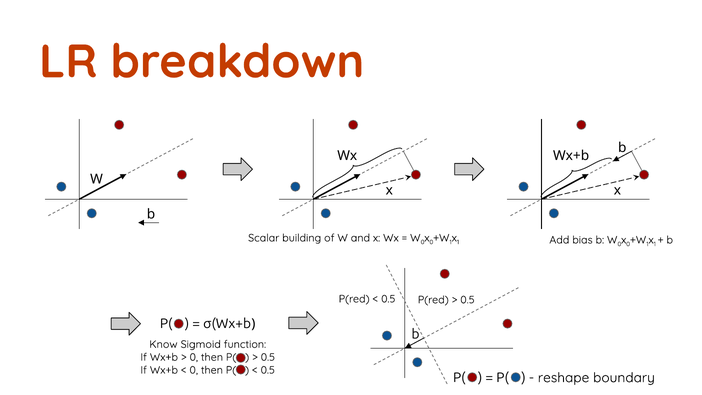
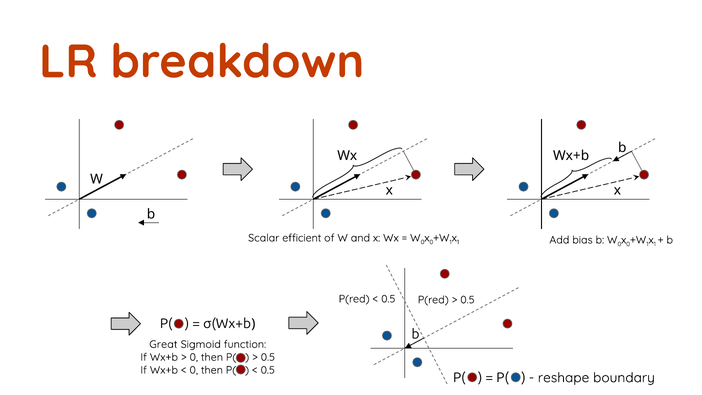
building: building -> efficient (302, 238)
Know: Know -> Great (163, 344)
